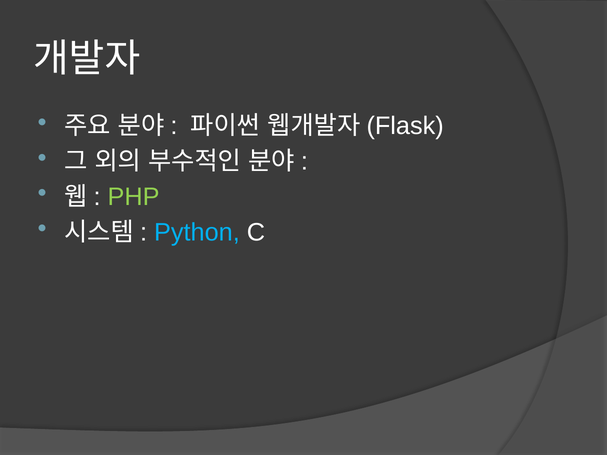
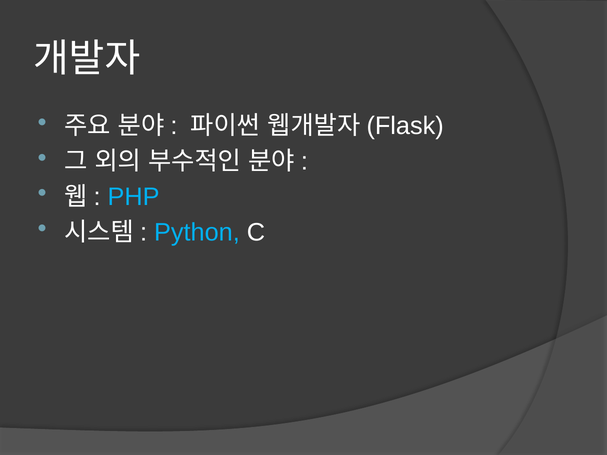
PHP colour: light green -> light blue (134, 197)
